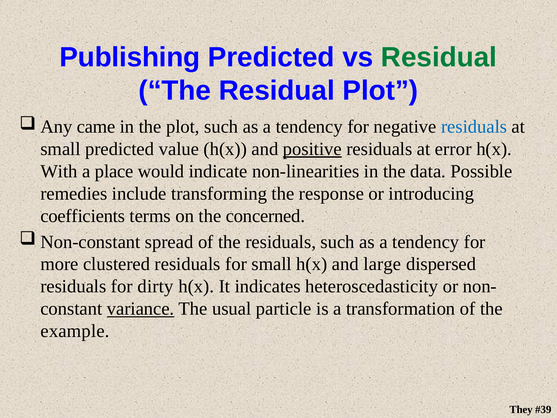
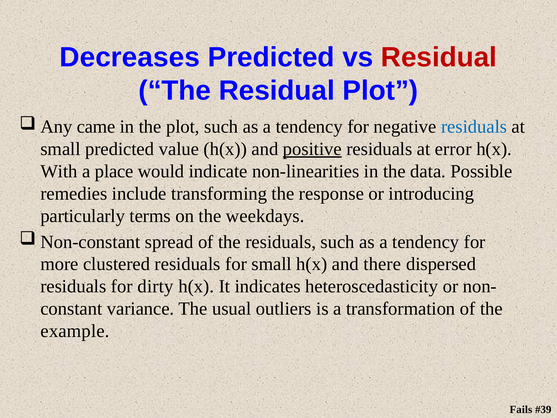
Publishing: Publishing -> Decreases (130, 57)
Residual colour: green -> red (439, 57)
coefficients: coefficients -> particularly (83, 216)
concerned: concerned -> weekdays (265, 216)
large: large -> there (382, 264)
variance underline: present -> none (141, 309)
particle: particle -> outliers (284, 309)
They: They -> Fails (521, 409)
